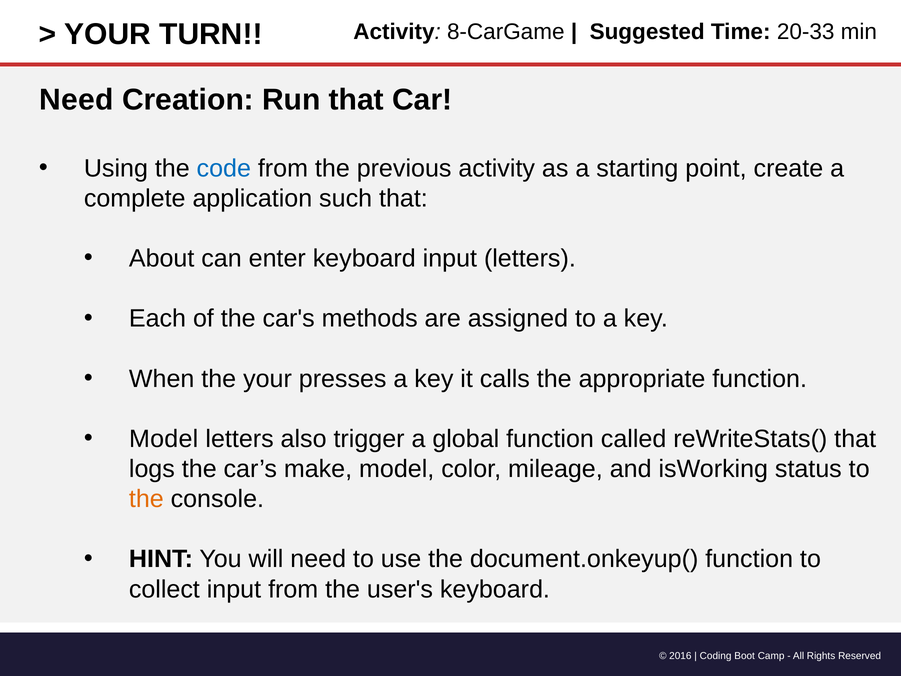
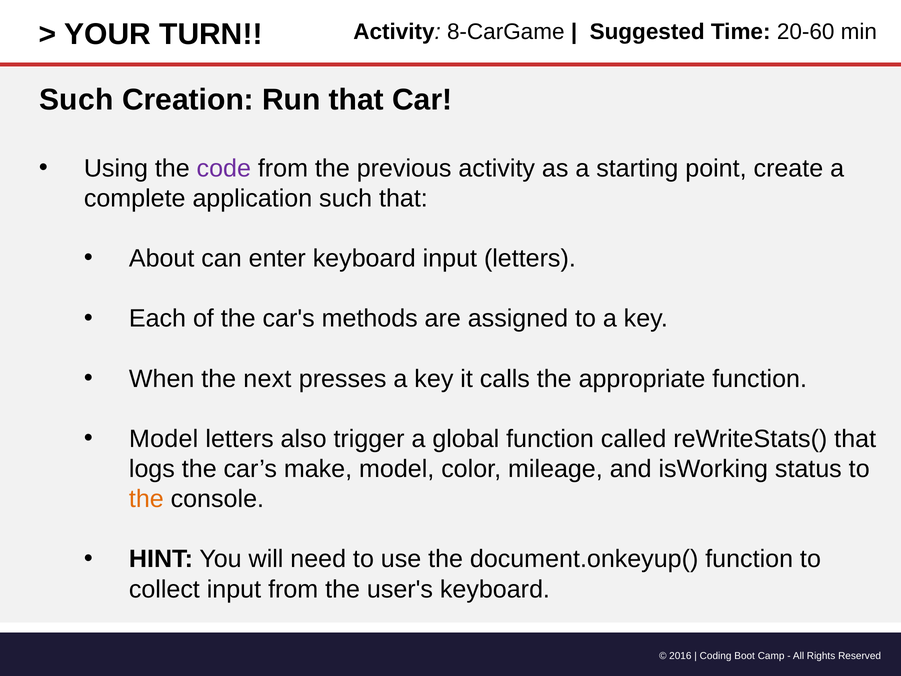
20-33: 20-33 -> 20-60 (806, 32)
Need: Need -> Such (76, 100)
code colour: blue -> purple (224, 168)
the your: your -> next (267, 379)
